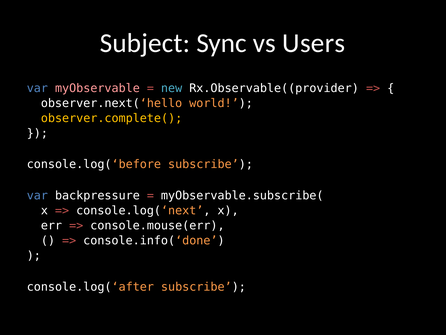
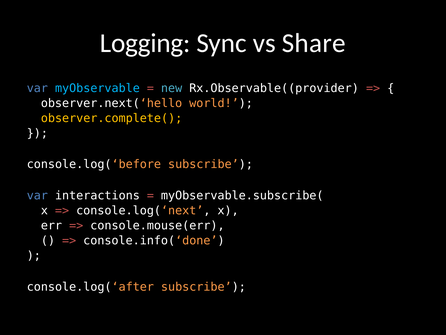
Subject: Subject -> Logging (145, 43)
Users: Users -> Share (314, 43)
myObservable colour: pink -> light blue (97, 88)
backpressure: backpressure -> interactions (97, 195)
